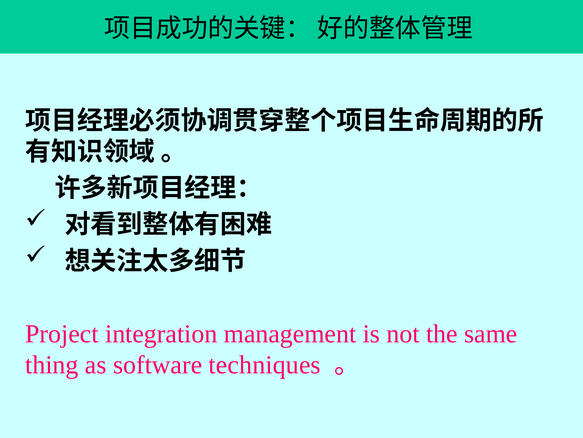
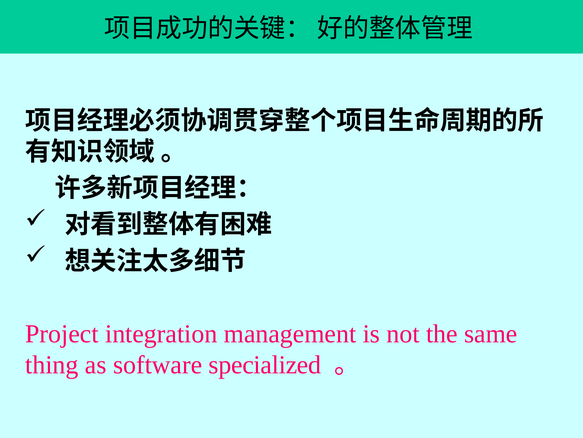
techniques: techniques -> specialized (265, 364)
